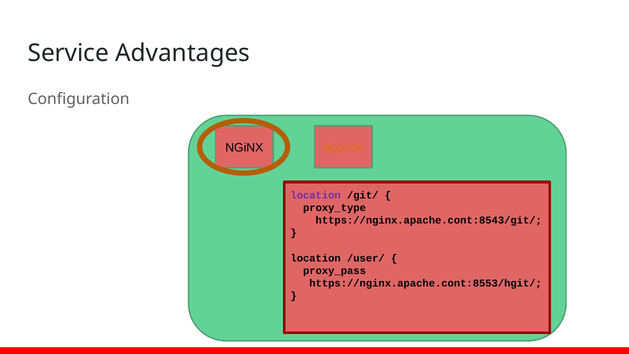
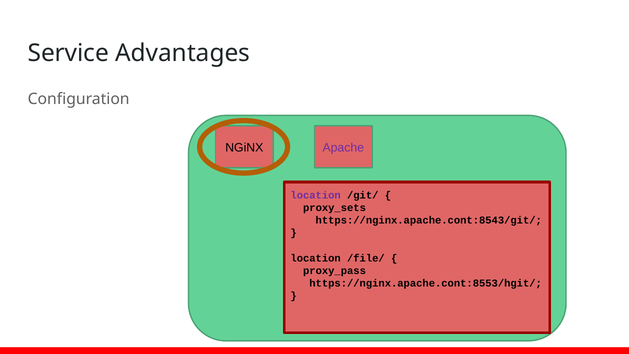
Apache colour: orange -> purple (343, 148)
proxy_type: proxy_type -> proxy_sets (334, 208)
/user/: /user/ -> /file/ (366, 258)
